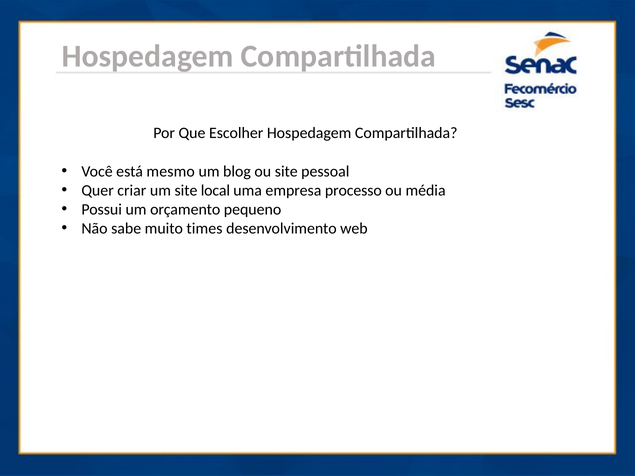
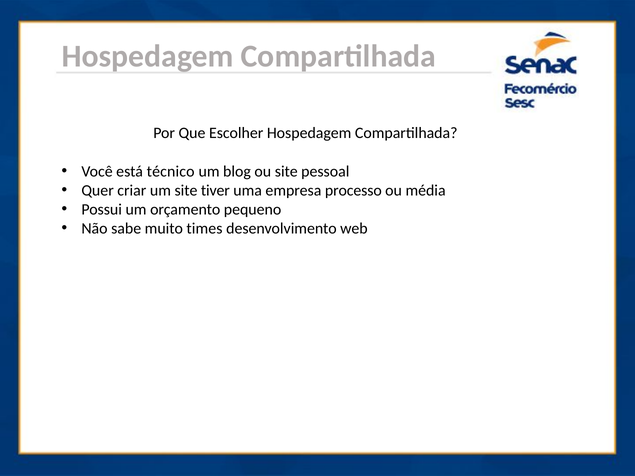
mesmo: mesmo -> técnico (171, 171)
local: local -> tiver (215, 190)
